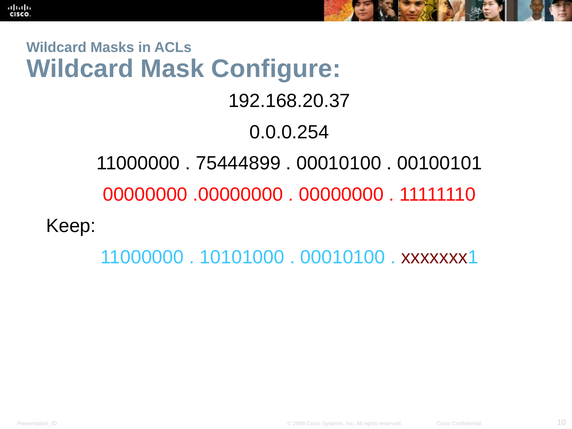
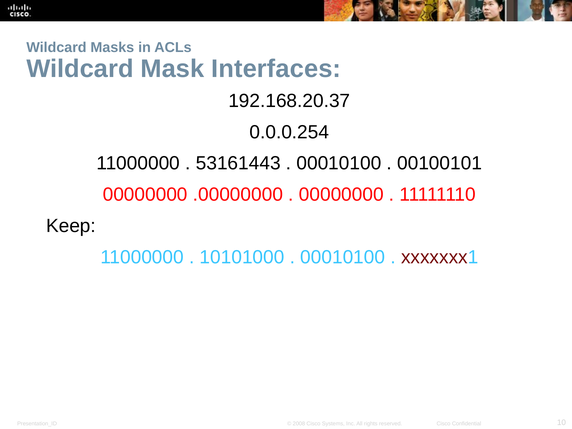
Configure: Configure -> Interfaces (276, 69)
75444899: 75444899 -> 53161443 (238, 163)
